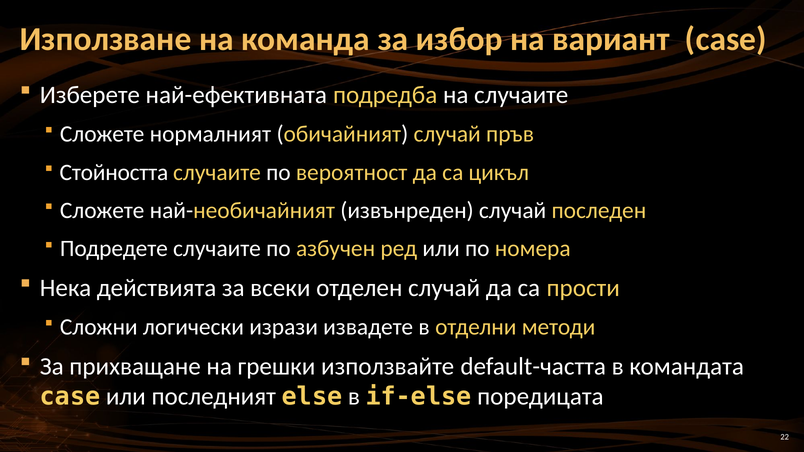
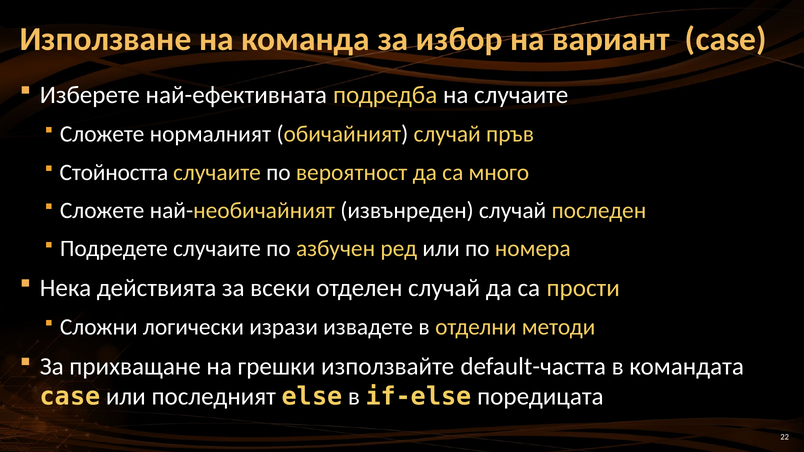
цикъл: цикъл -> много (499, 172)
